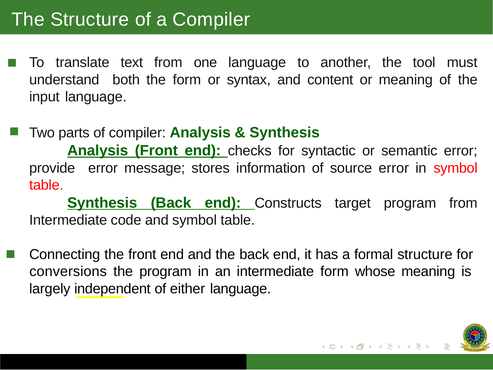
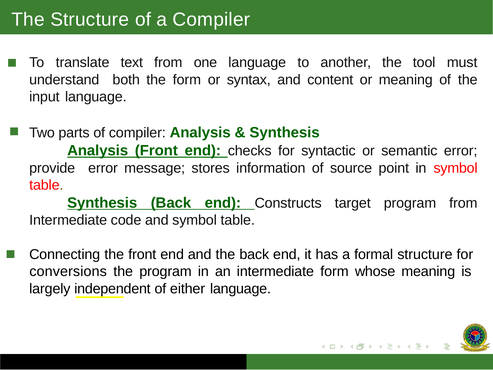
source error: error -> point (394, 168)
